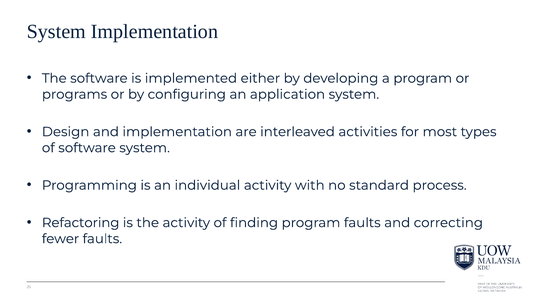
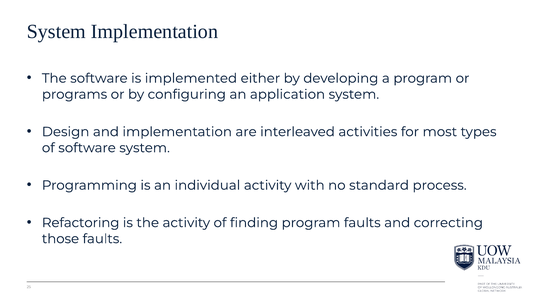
fewer: fewer -> those (60, 239)
